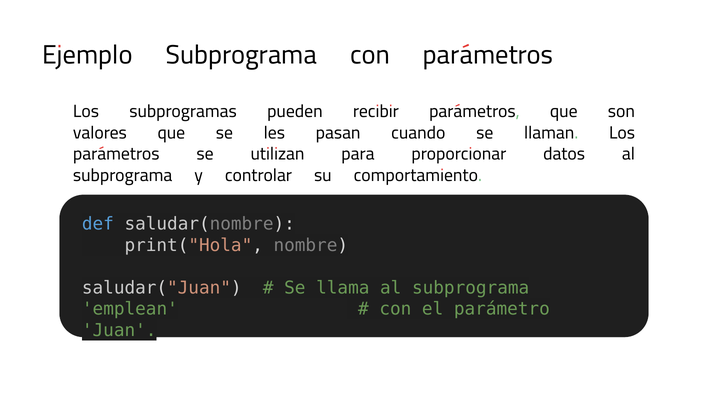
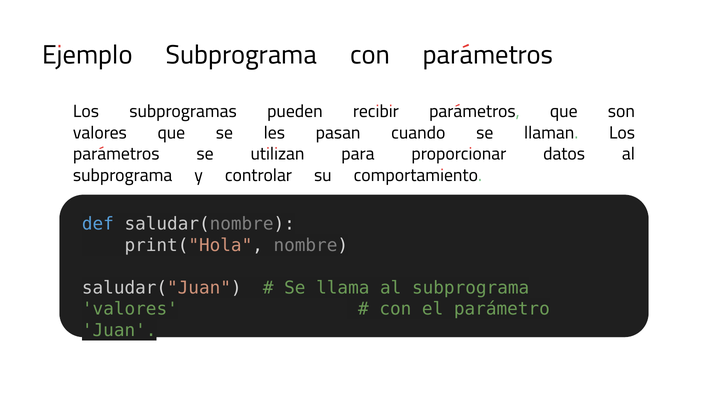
emplean: emplean -> valores (130, 309)
